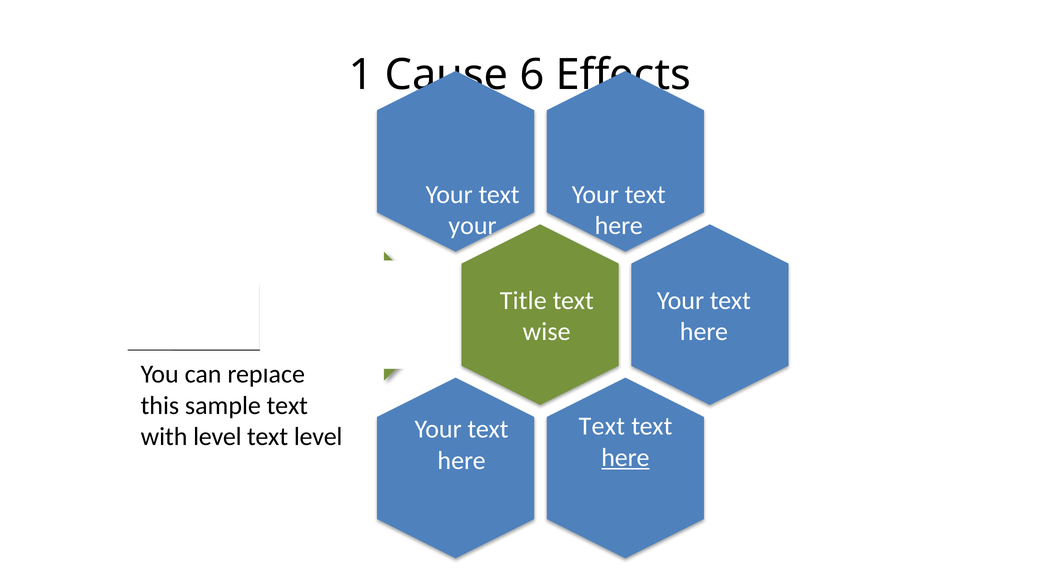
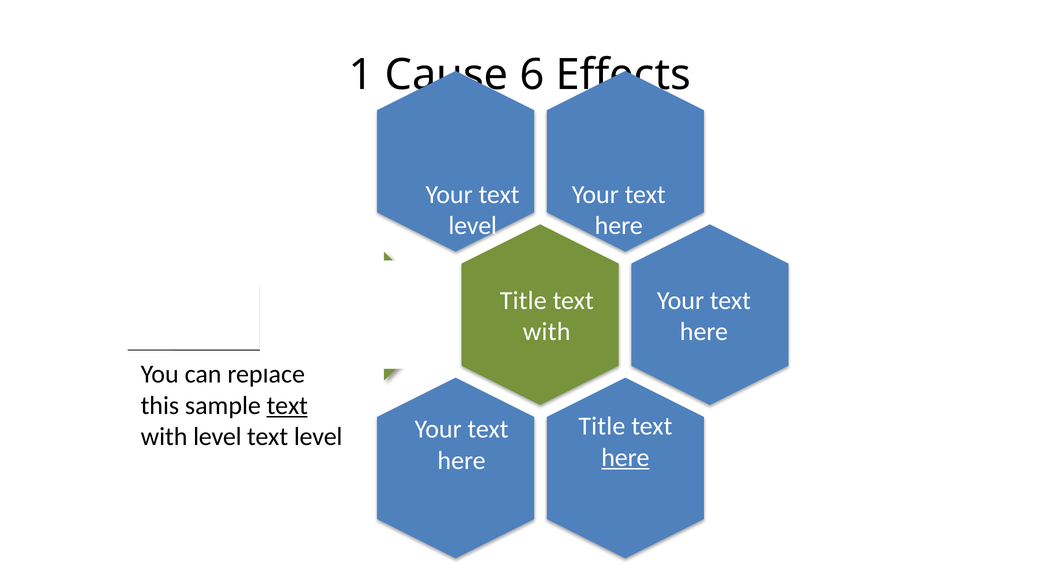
your: your -> level (473, 226)
wise: wise -> with (547, 332)
text underline: none -> present (287, 406)
Text: Text -> Title (602, 426)
